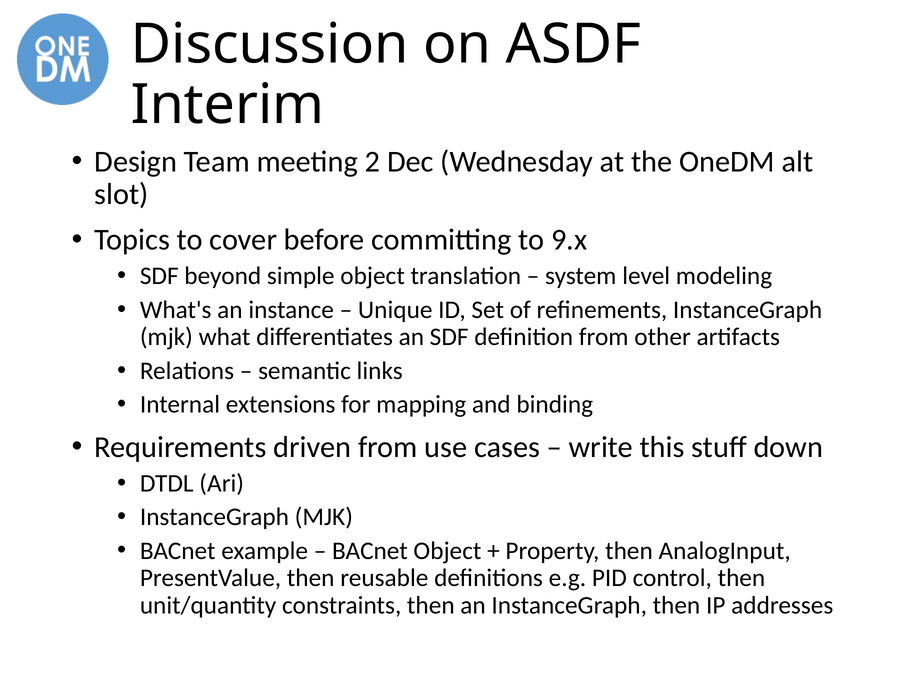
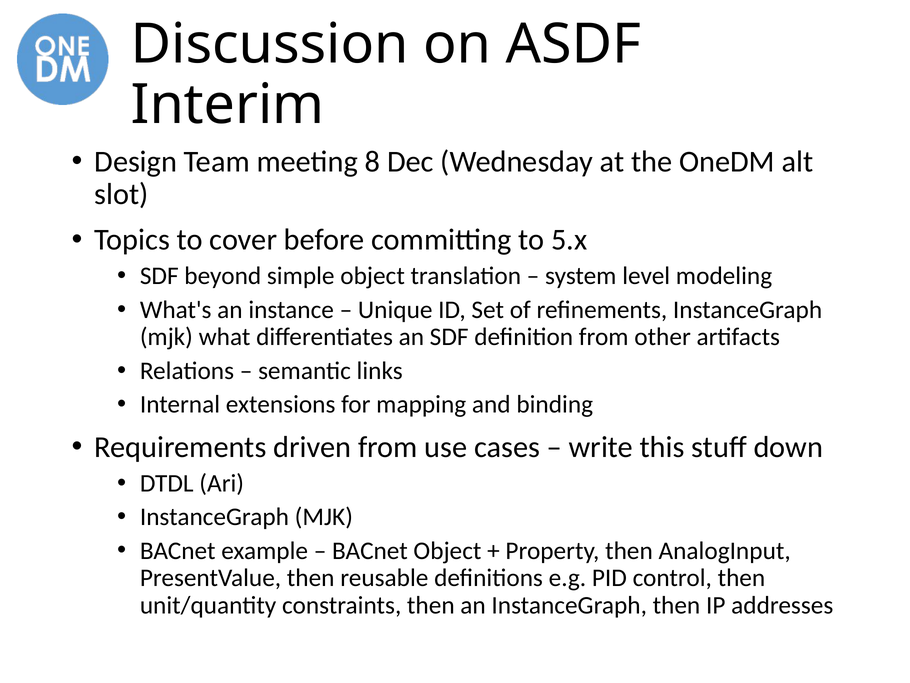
2: 2 -> 8 (372, 161)
9.x: 9.x -> 5.x (569, 240)
